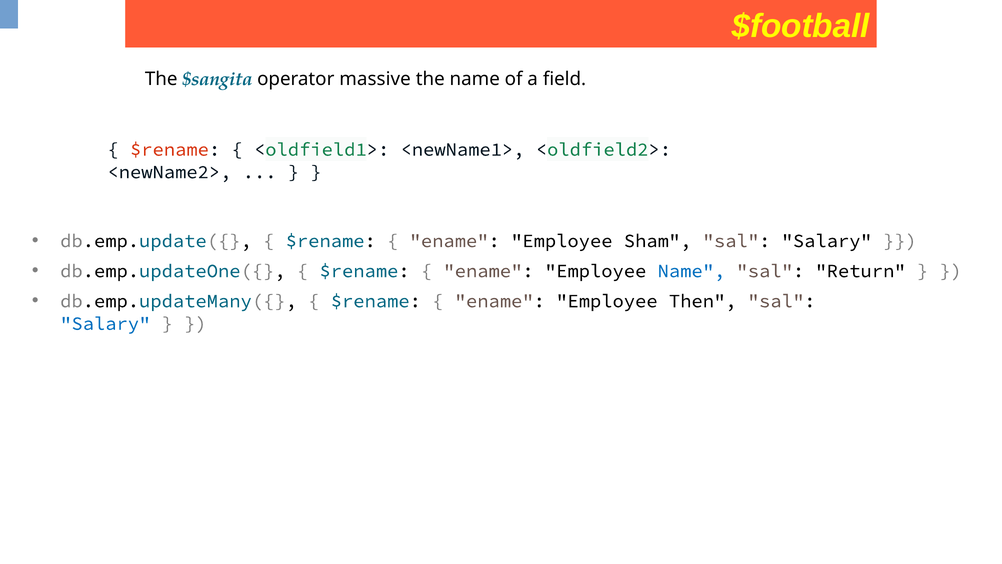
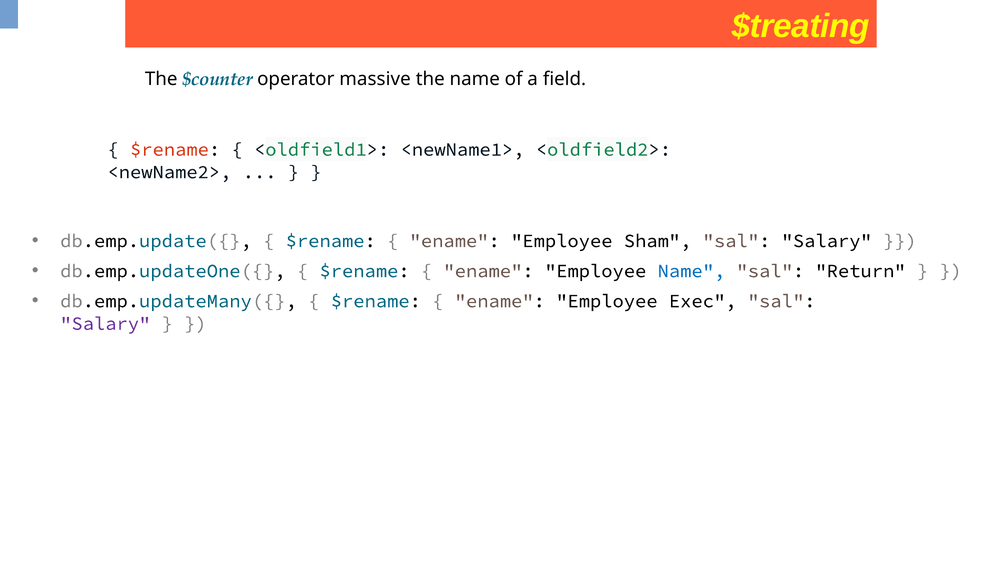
$football: $football -> $treating (801, 26)
$sangita: $sangita -> $counter (217, 79)
Then: Then -> Exec (703, 301)
Salary colour: blue -> purple (105, 323)
